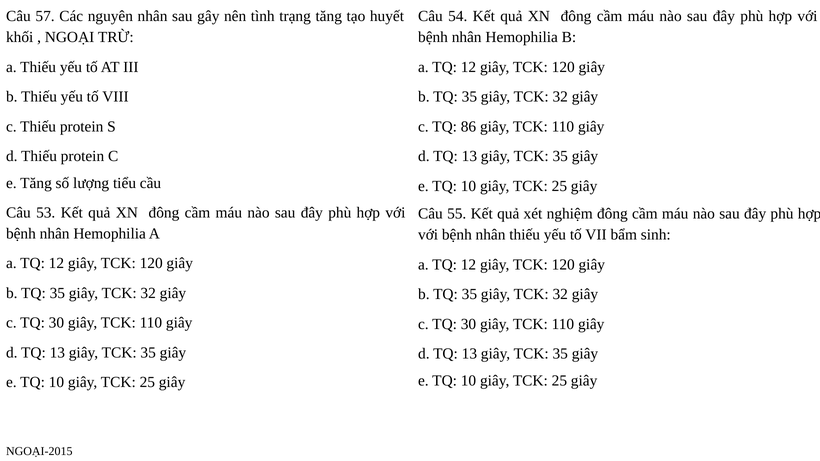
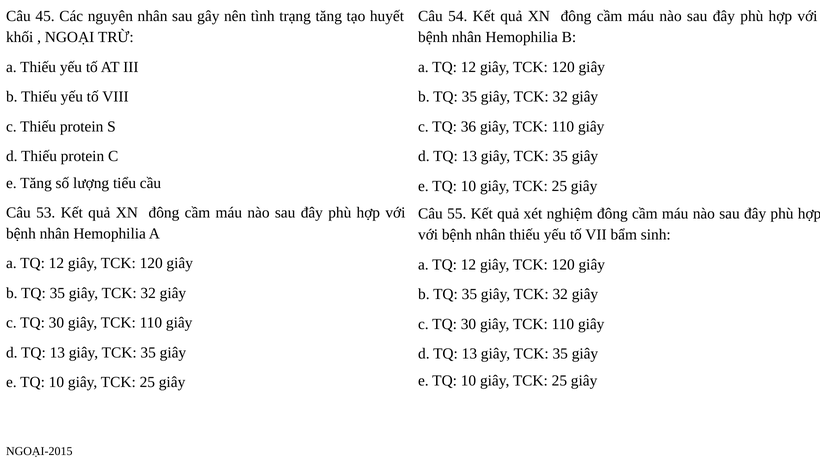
57: 57 -> 45 (45, 16)
86: 86 -> 36 (468, 127)
